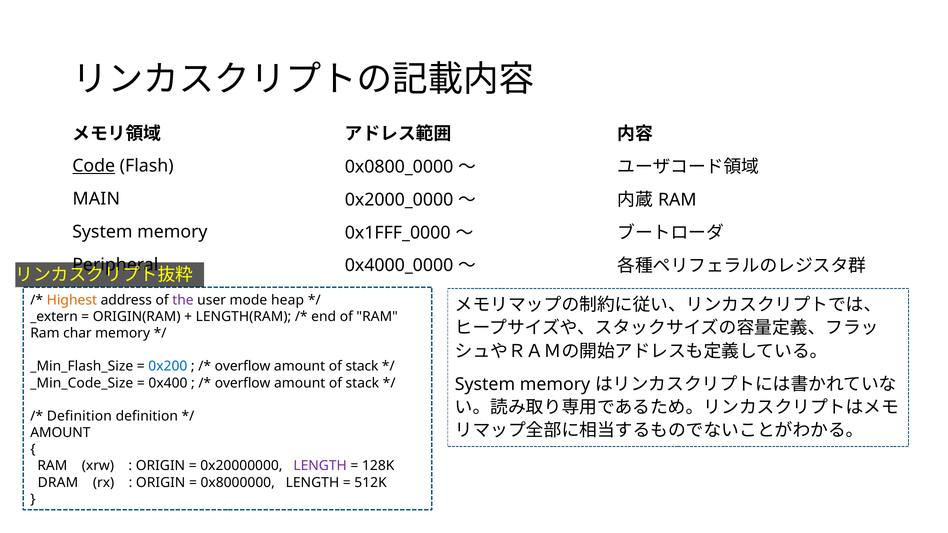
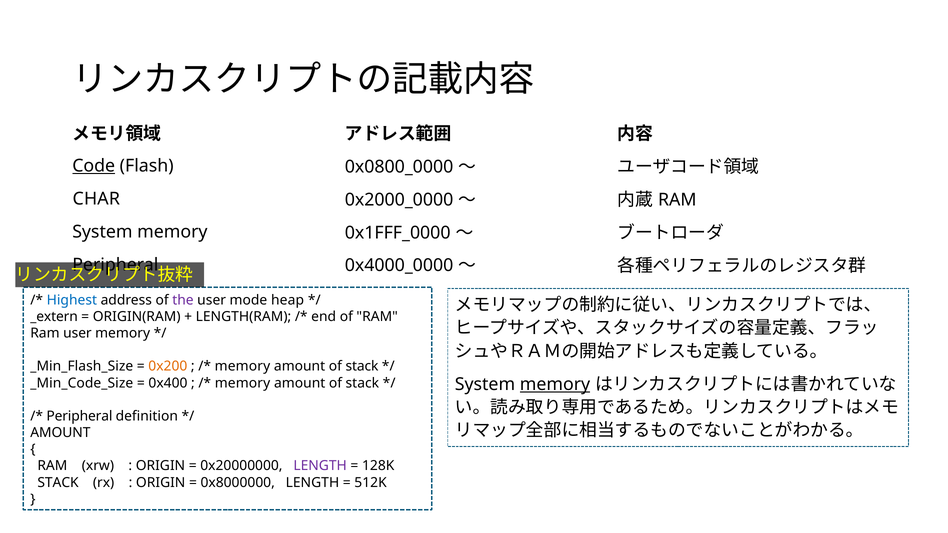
MAIN: MAIN -> CHAR (96, 199)
Highest colour: orange -> blue (72, 300)
Ram char: char -> user (77, 333)
0x200 colour: blue -> orange (168, 367)
overflow: overflow -> memory (242, 367)
overflow: overflow -> memory (242, 383)
memory underline: none -> present (555, 384)
Definition: Definition -> Peripheral (79, 416)
DRAM: DRAM -> STACK (58, 483)
